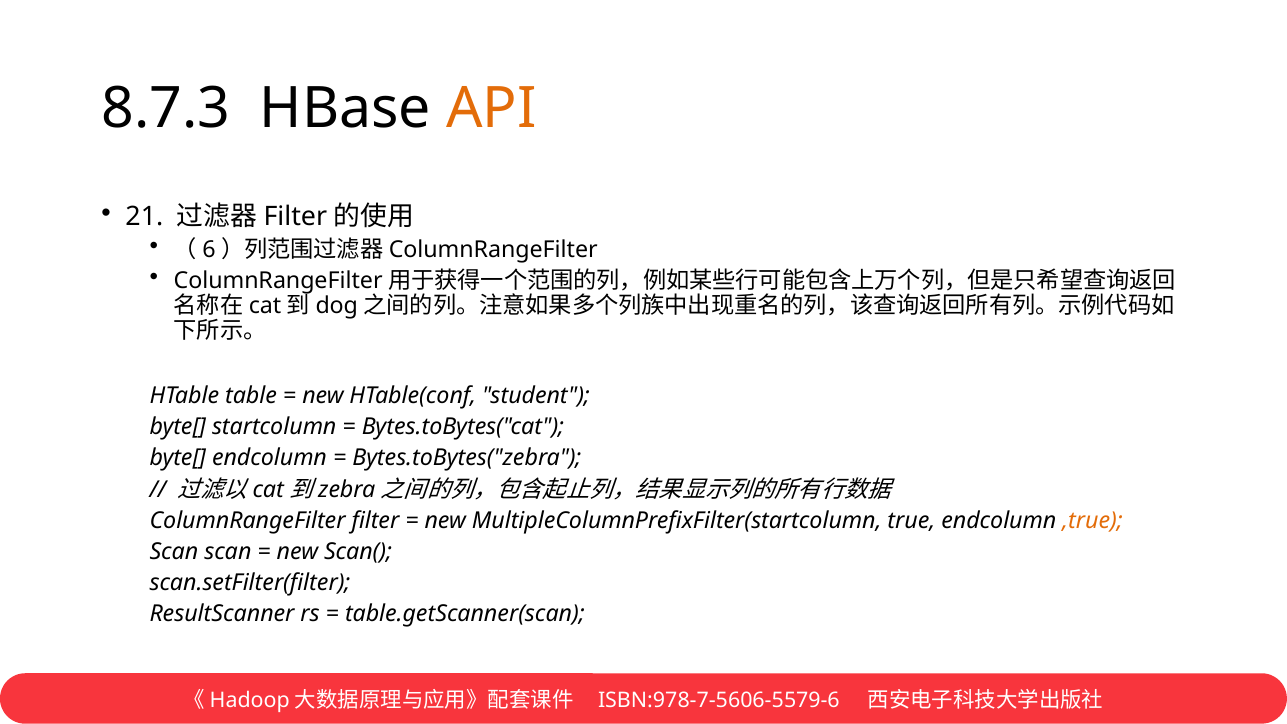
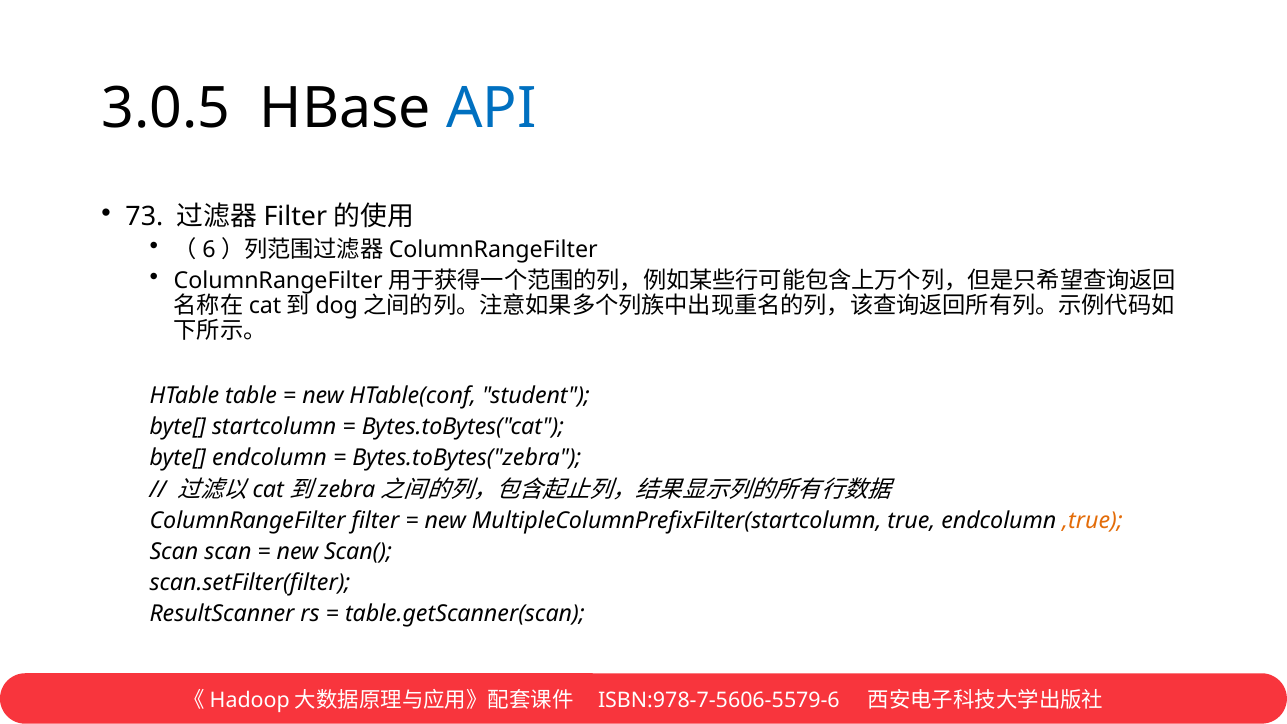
8.7.3: 8.7.3 -> 3.0.5 (166, 108)
API colour: orange -> blue (491, 108)
21: 21 -> 73 (144, 217)
